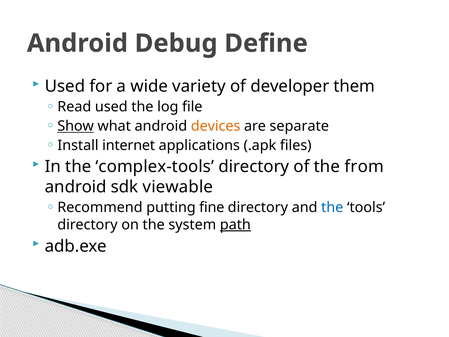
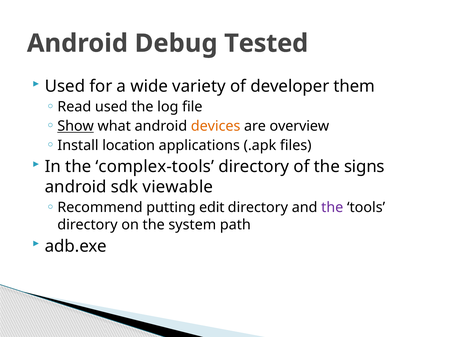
Define: Define -> Tested (266, 43)
separate: separate -> overview (299, 126)
internet: internet -> location (129, 145)
from: from -> signs (364, 167)
fine: fine -> edit (212, 207)
the colour: blue -> purple (332, 207)
path underline: present -> none (235, 225)
